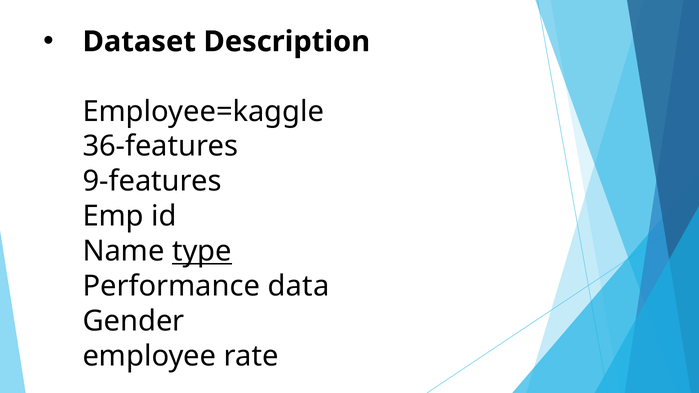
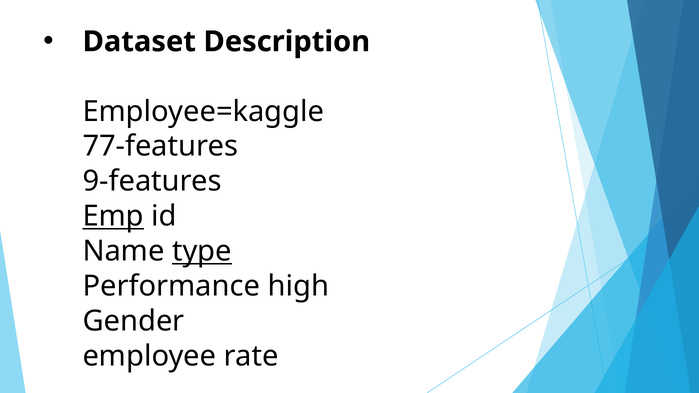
36-features: 36-features -> 77-features (160, 146)
Emp underline: none -> present (113, 216)
data: data -> high (299, 286)
